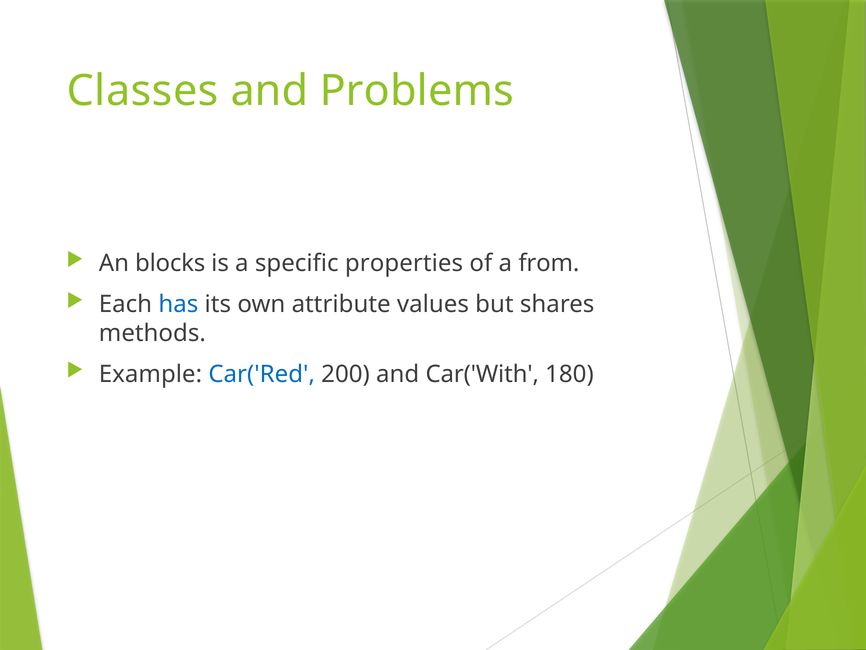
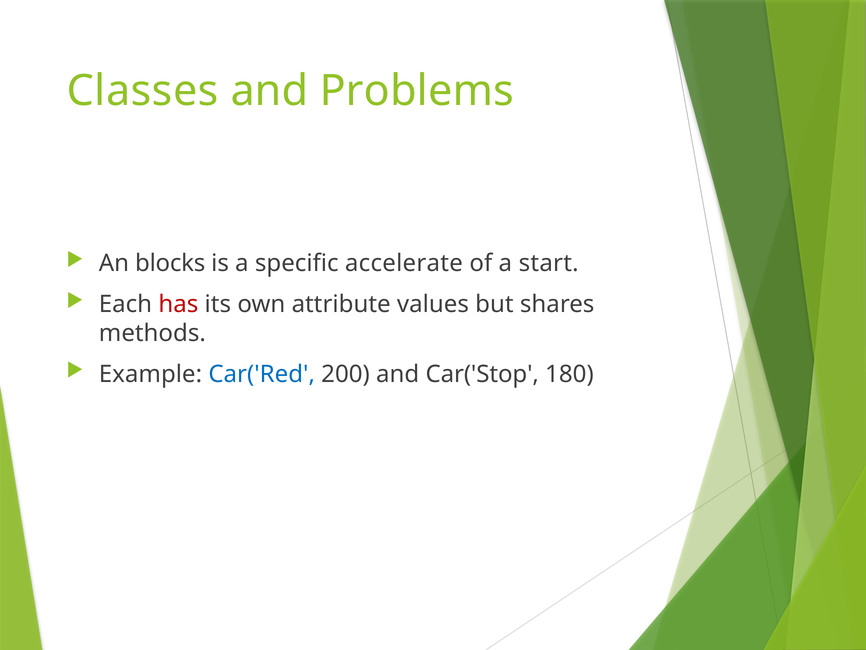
properties: properties -> accelerate (404, 263)
from: from -> start (549, 263)
has colour: blue -> red (178, 304)
Car('With: Car('With -> Car('Stop (482, 374)
